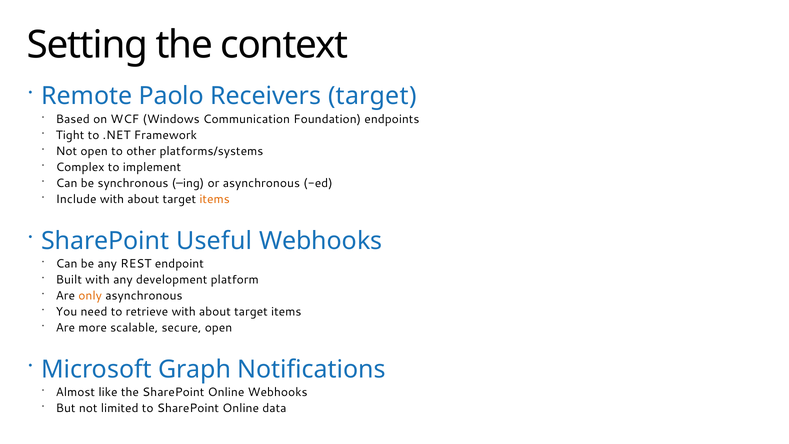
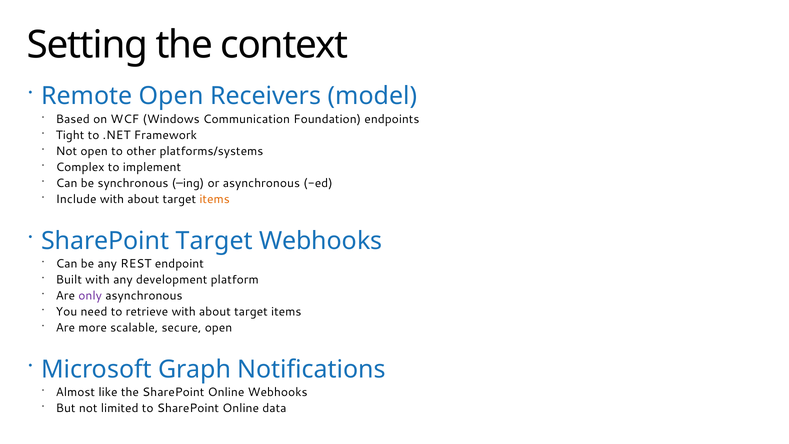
Remote Paolo: Paolo -> Open (171, 96)
Receivers target: target -> model (372, 96)
SharePoint Useful: Useful -> Target (214, 241)
only colour: orange -> purple (90, 296)
